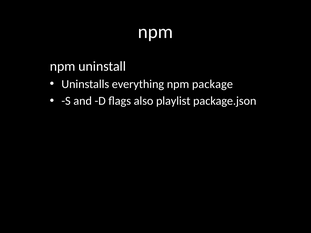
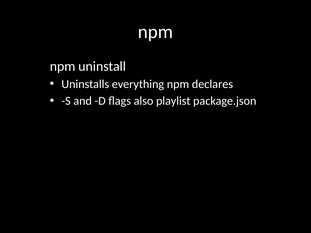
package: package -> declares (212, 84)
